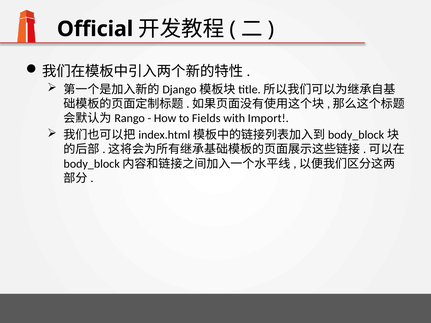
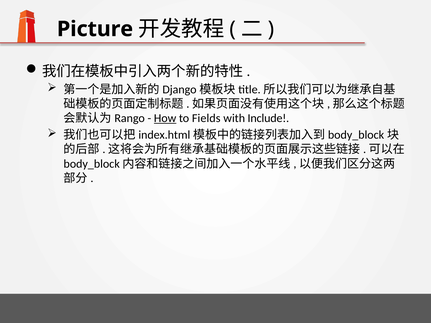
Official: Official -> Picture (95, 29)
How underline: none -> present (165, 118)
Import: Import -> Include (268, 118)
